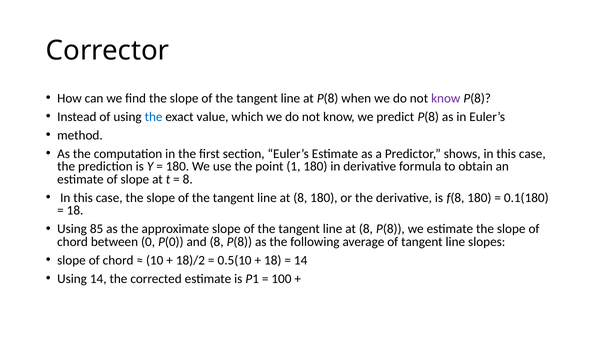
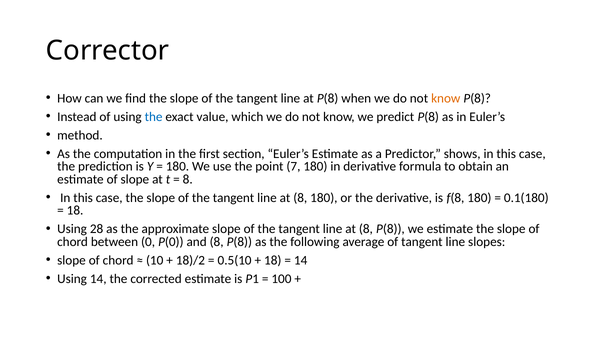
know colour: purple -> orange (446, 98)
1: 1 -> 7 (293, 167)
85: 85 -> 28 (97, 229)
